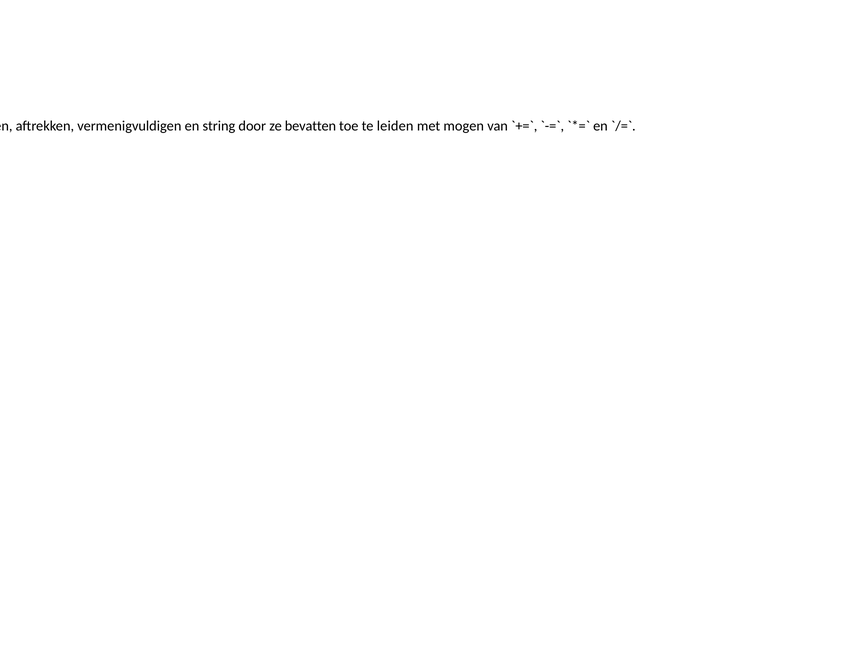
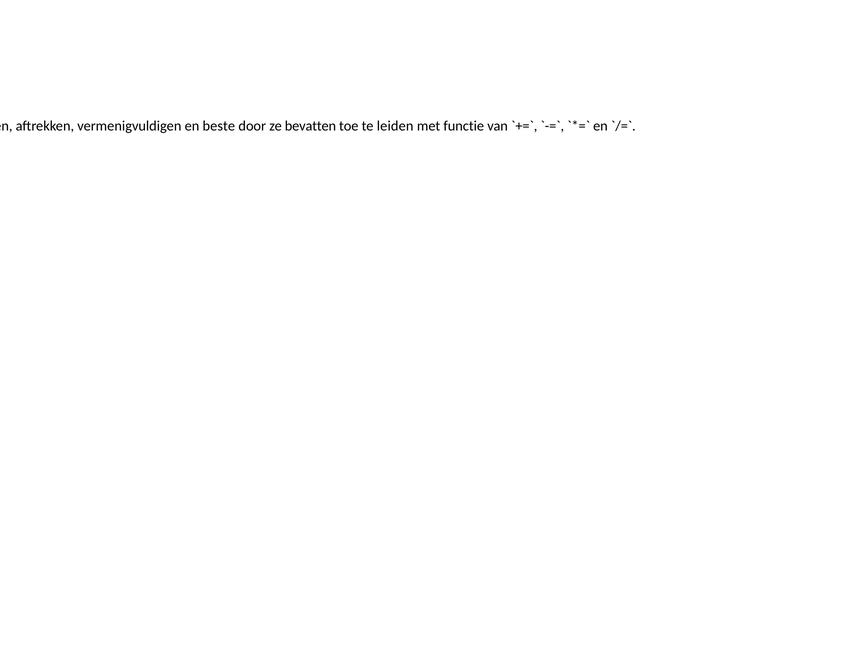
string: string -> beste (219, 126)
mogen: mogen -> functie (464, 126)
